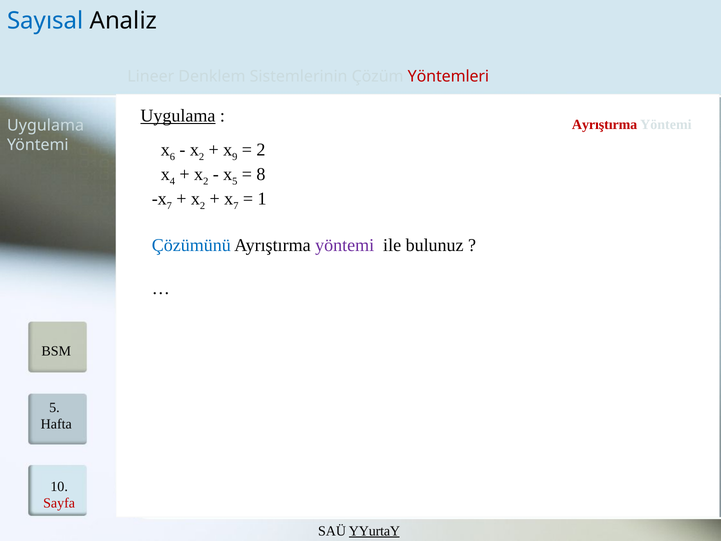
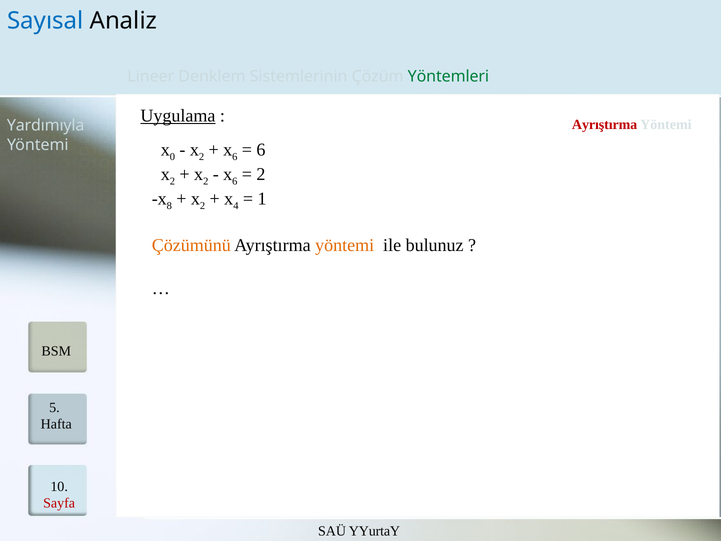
Yöntemleri colour: red -> green (448, 76)
Uygulama: Uygulama -> Yardımıyla (46, 126)
6: 6 -> 0 (172, 157)
9: 9 -> 6 (235, 157)
2: 2 -> 6 (261, 150)
4: 4 -> 2 (172, 181)
5: 5 -> 6 (235, 181)
8: 8 -> 2 (261, 174)
7: 7 -> 8 (169, 206)
7: 7 -> 4 (236, 206)
Çözümünü colour: blue -> orange (191, 245)
yöntemi colour: purple -> orange (345, 245)
YYurtaY underline: present -> none (374, 531)
